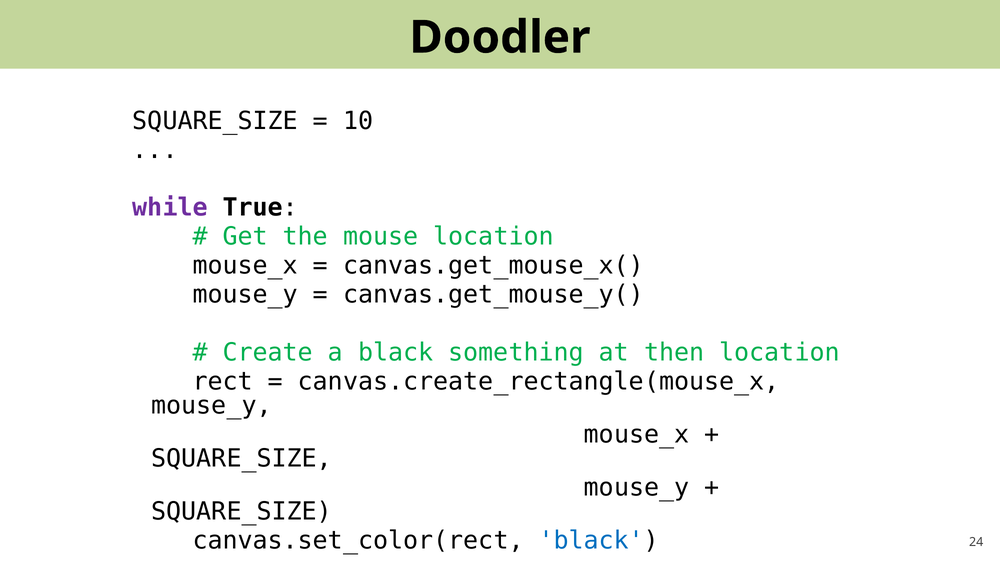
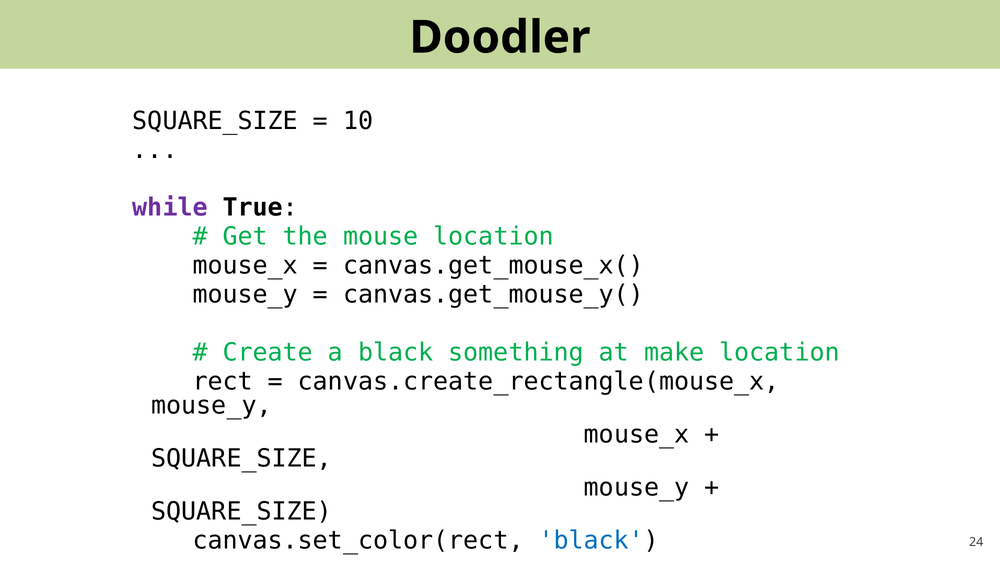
then: then -> make (674, 353)
